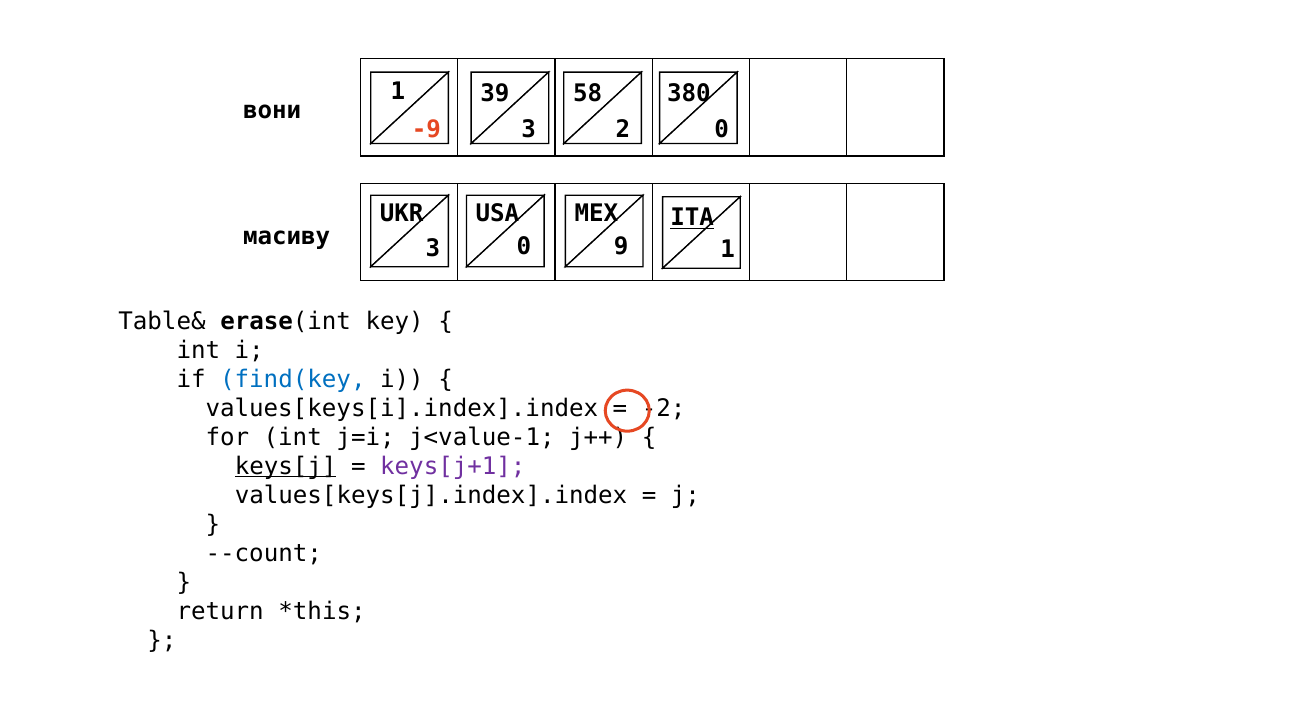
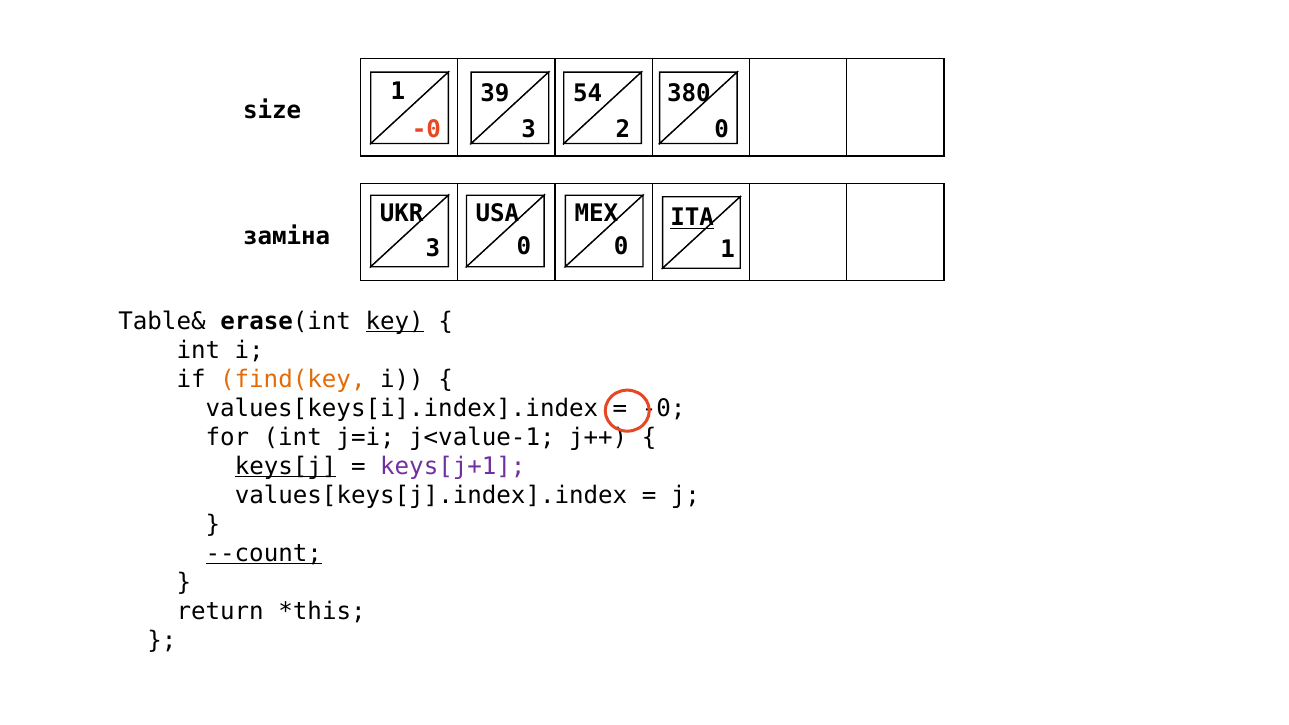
58: 58 -> 54 (588, 93)
вони: вони -> size (272, 110)
-9: -9 -> -0 (426, 130)
масиву: масиву -> заміна (287, 236)
0 9: 9 -> 0 (621, 247)
key underline: none -> present (395, 321)
find(key colour: blue -> orange (293, 379)
-2: -2 -> -0 (664, 408)
--count underline: none -> present (264, 553)
